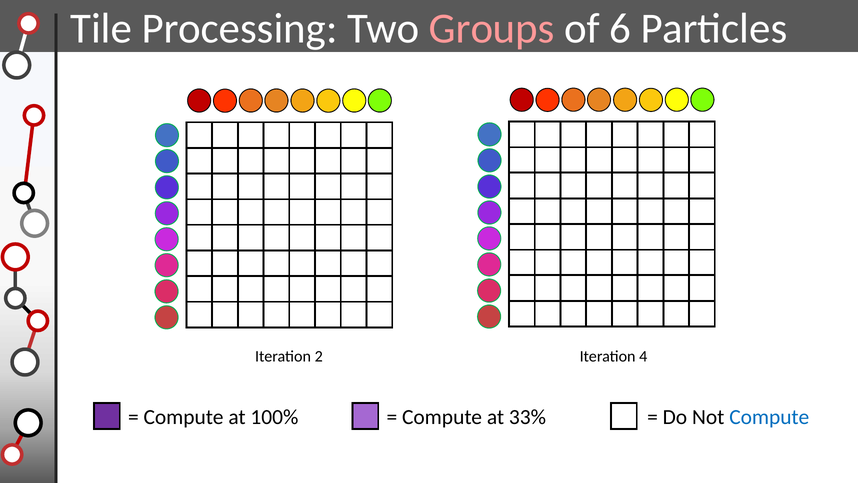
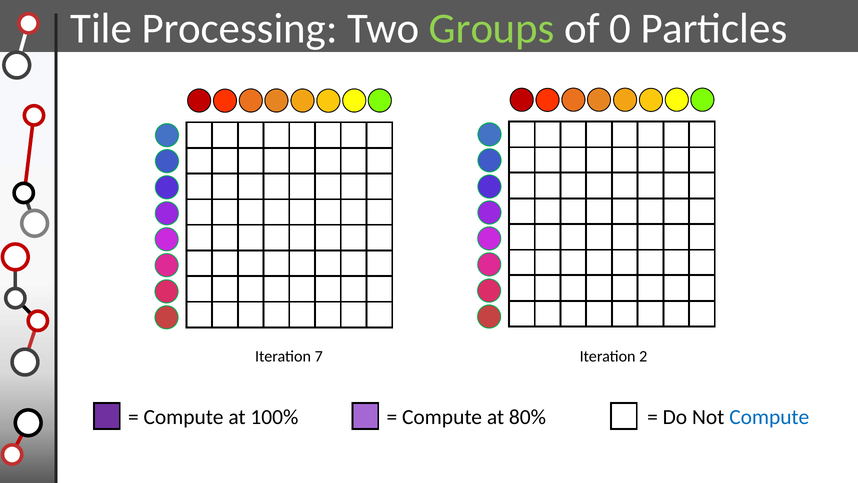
Groups colour: pink -> light green (492, 28)
6: 6 -> 0 (620, 28)
2: 2 -> 7 (319, 356)
4: 4 -> 2 (643, 356)
33%: 33% -> 80% (527, 417)
